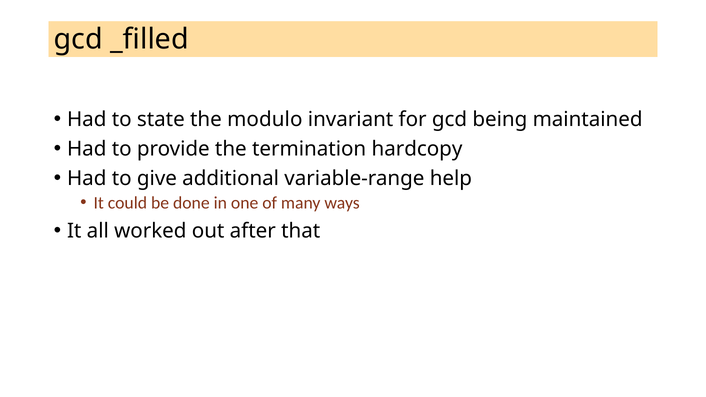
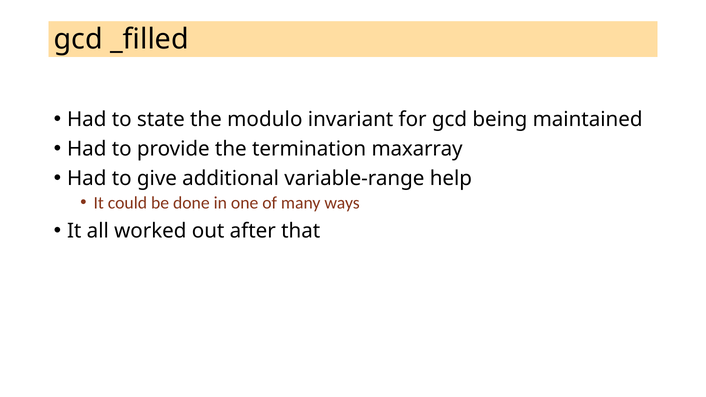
hardcopy: hardcopy -> maxarray (417, 149)
